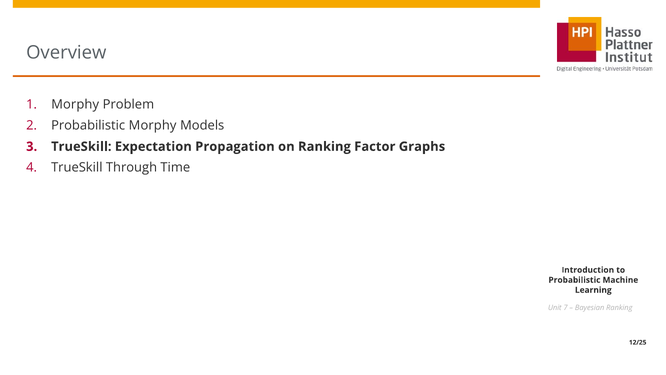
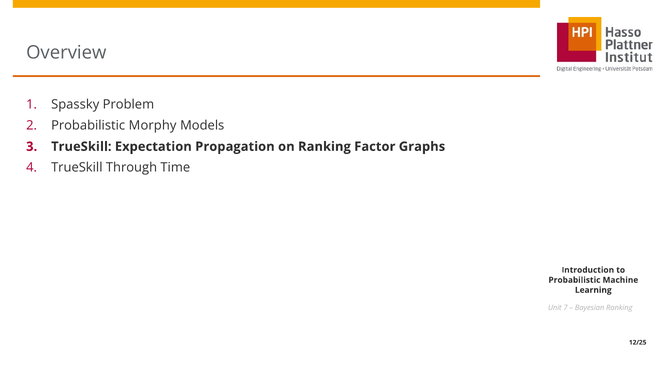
Morphy: Morphy -> Spassky (75, 104)
